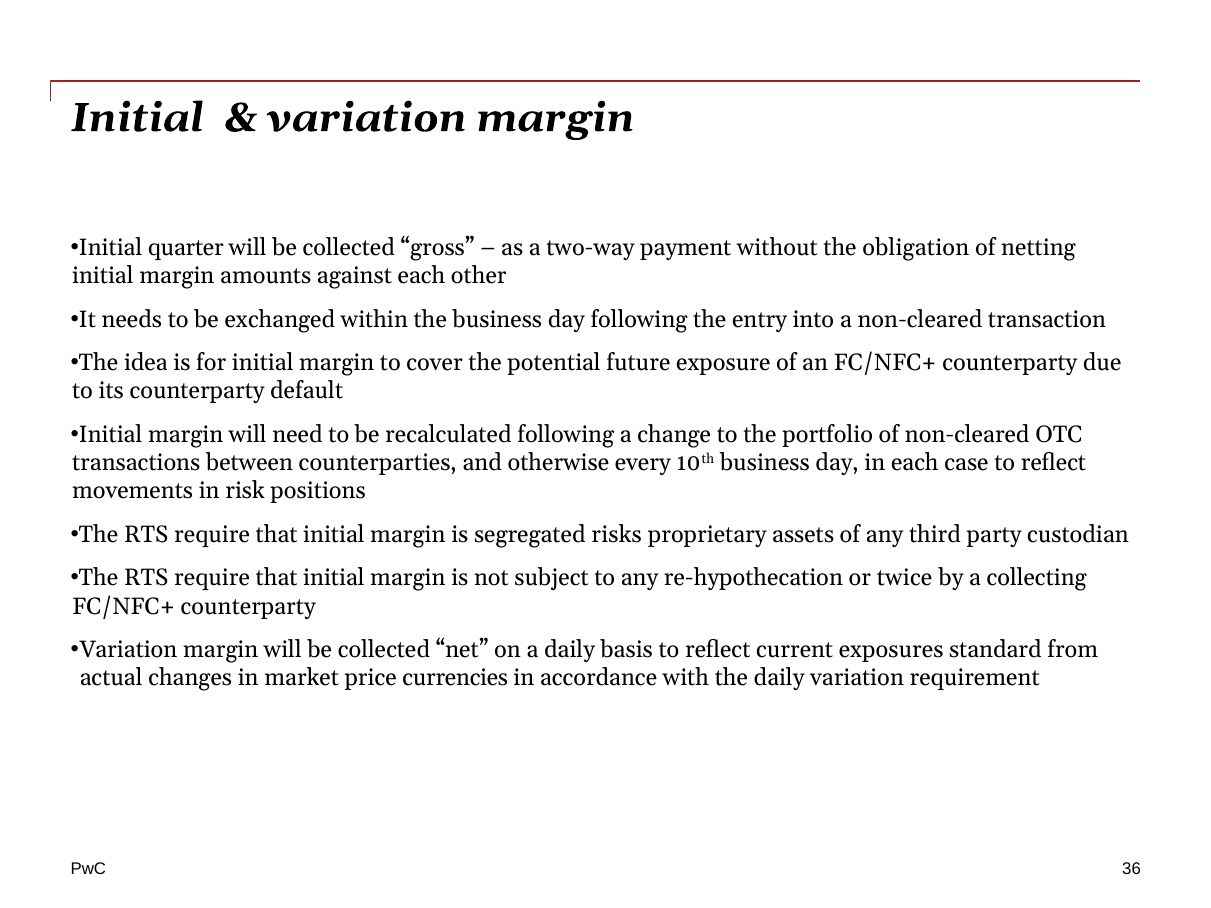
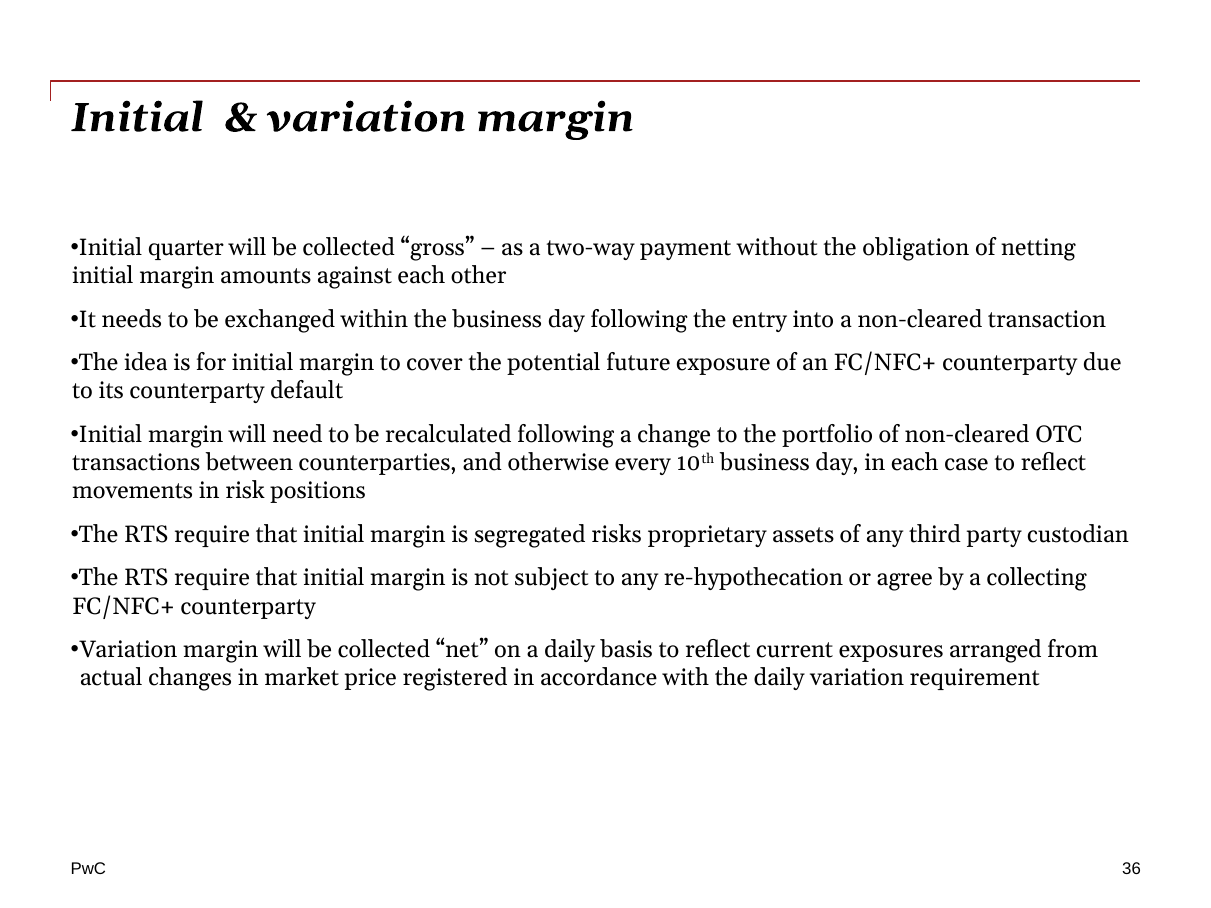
twice: twice -> agree (905, 578)
standard: standard -> arranged (995, 650)
currencies: currencies -> registered (455, 678)
